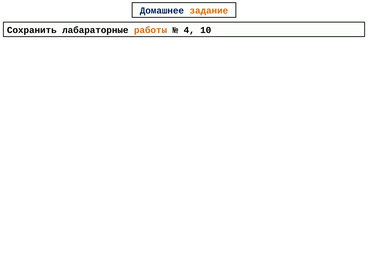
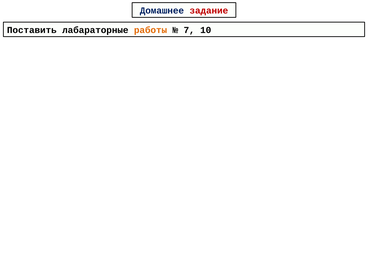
задание colour: orange -> red (209, 11)
Сохранить: Сохранить -> Поставить (32, 30)
4: 4 -> 7 (189, 30)
